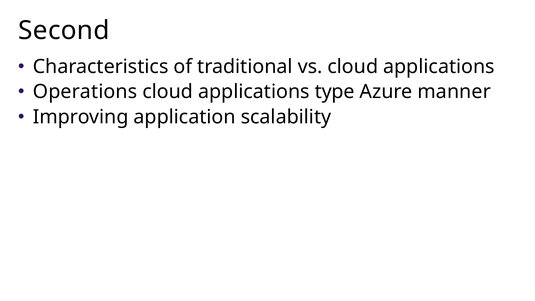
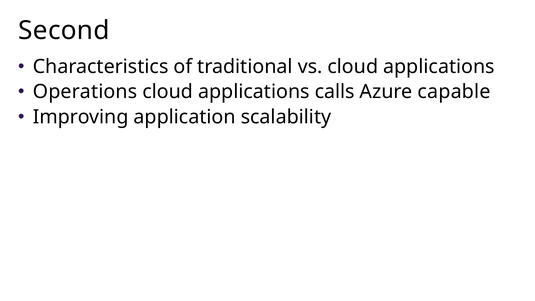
type: type -> calls (335, 92)
manner: manner -> capable (454, 92)
